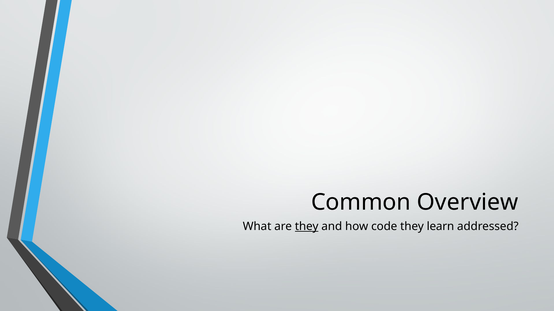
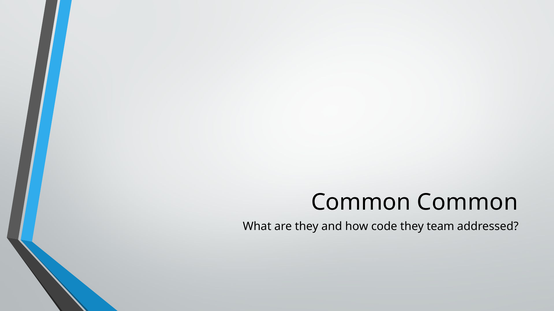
Common Overview: Overview -> Common (468, 203)
they underline: present -> none (307, 227)
learn: learn -> team (440, 227)
